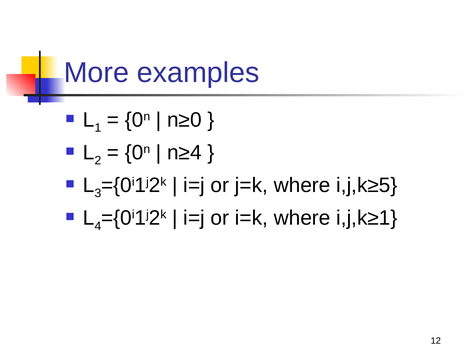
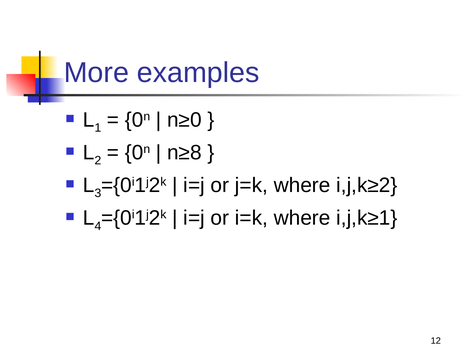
n≥4: n≥4 -> n≥8 (184, 152)
i,j,k≥5: i,j,k≥5 -> i,j,k≥2 (367, 185)
